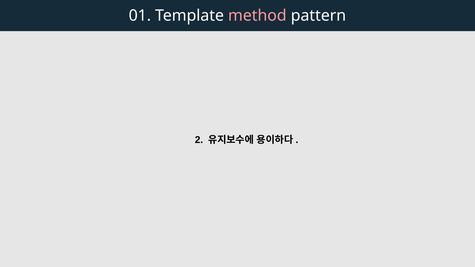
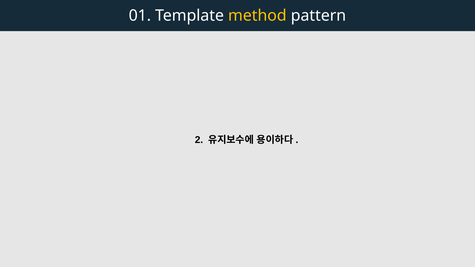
method colour: pink -> yellow (257, 16)
